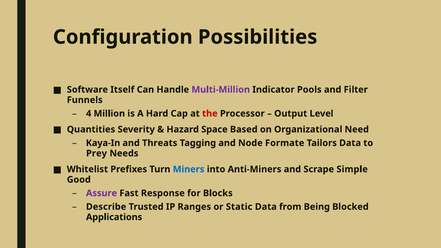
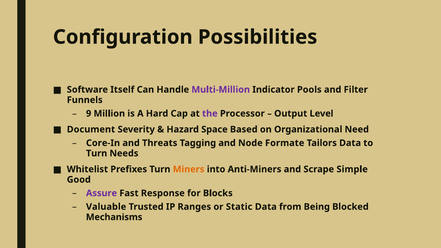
4: 4 -> 9 (89, 114)
the colour: red -> purple (210, 114)
Quantities: Quantities -> Document (91, 129)
Kaya-In: Kaya-In -> Core-In (103, 143)
Prey: Prey -> Turn (97, 153)
Miners colour: blue -> orange (189, 169)
Describe: Describe -> Valuable (106, 207)
Applications: Applications -> Mechanisms (114, 217)
